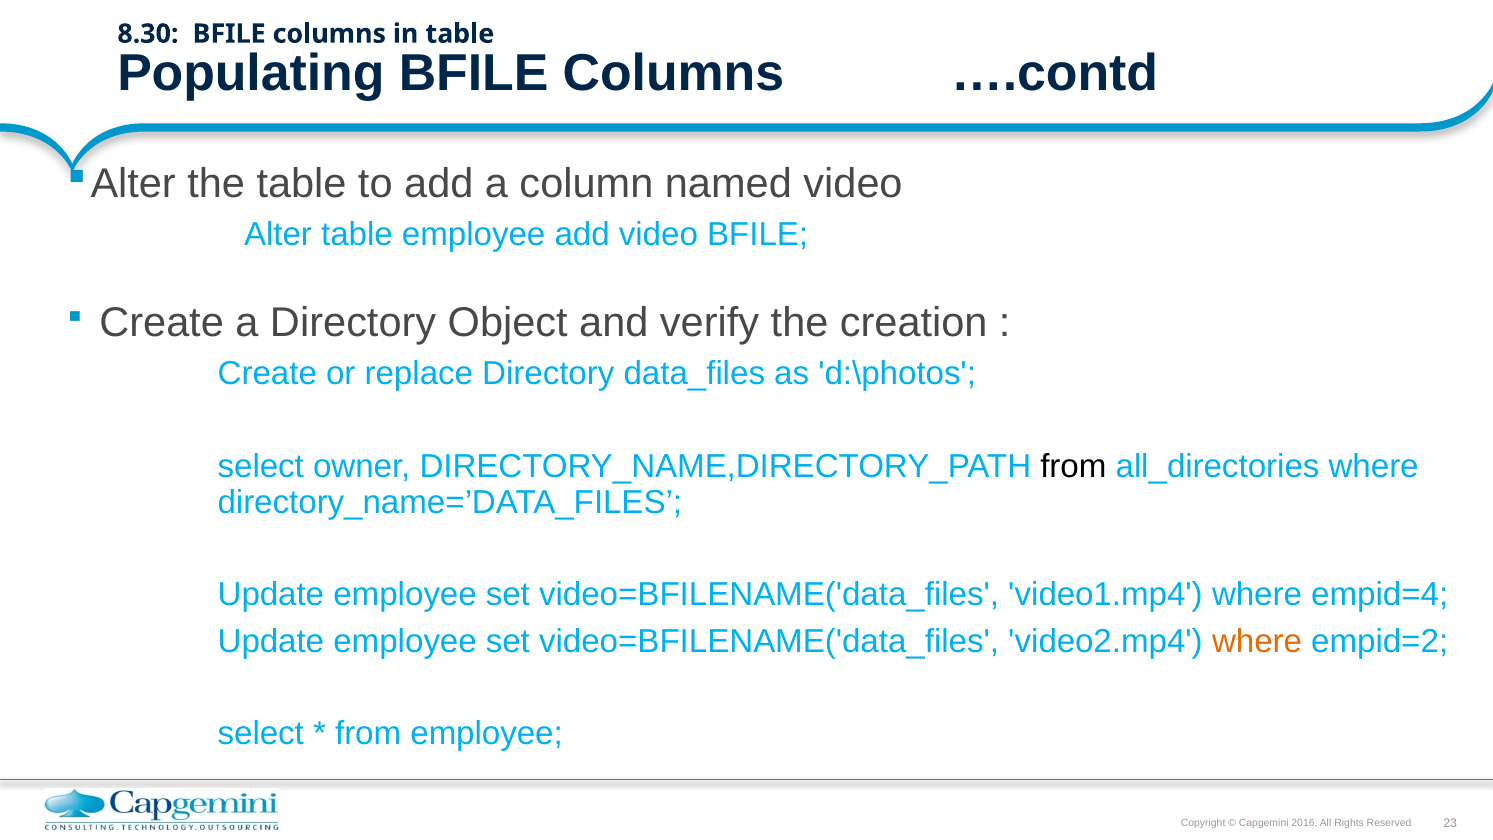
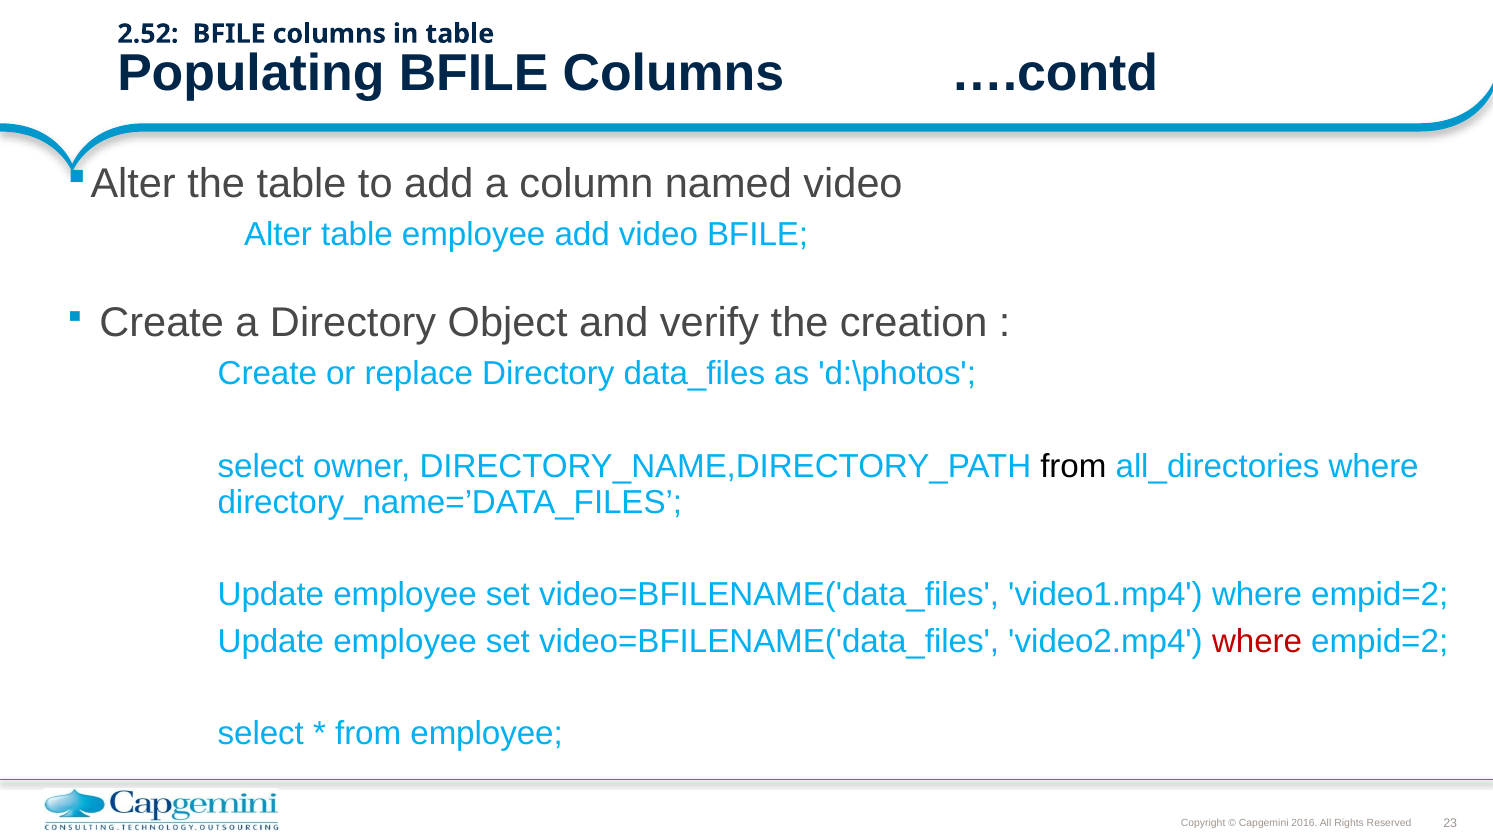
8.30: 8.30 -> 2.52 (148, 34)
video1.mp4 where empid=4: empid=4 -> empid=2 (1380, 595)
where colour: orange -> red (1257, 641)
